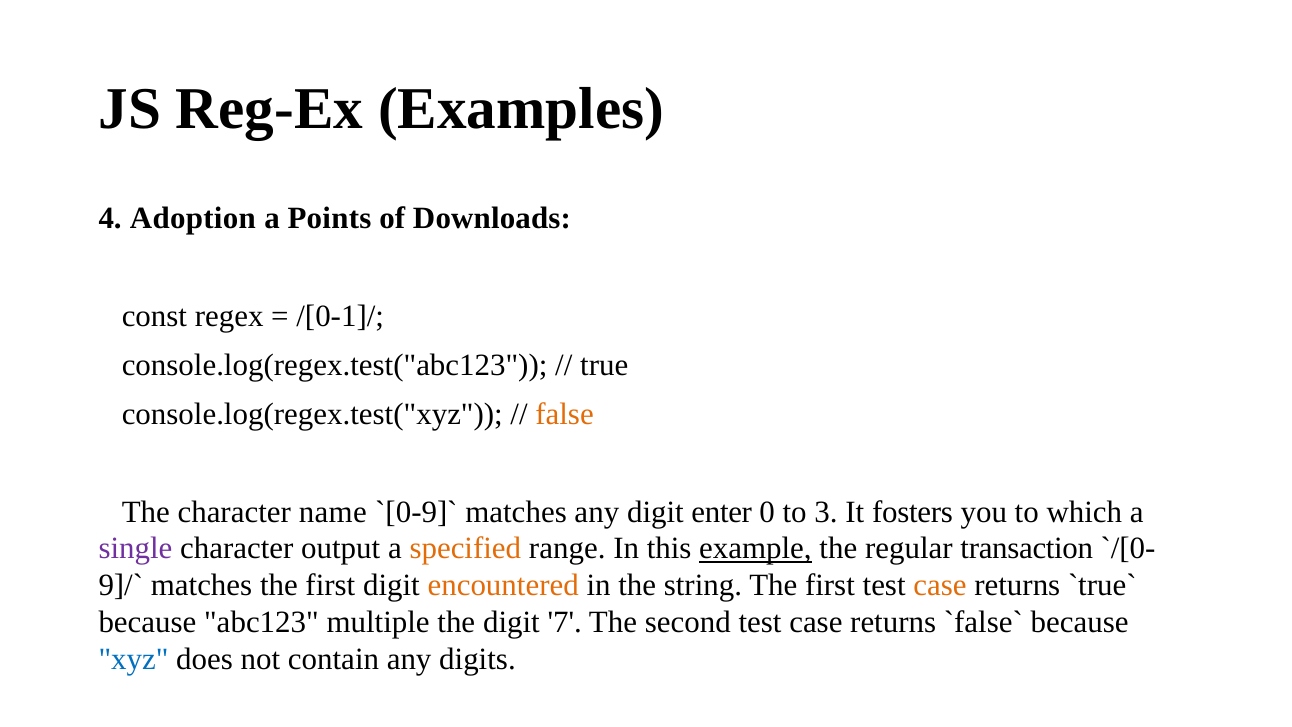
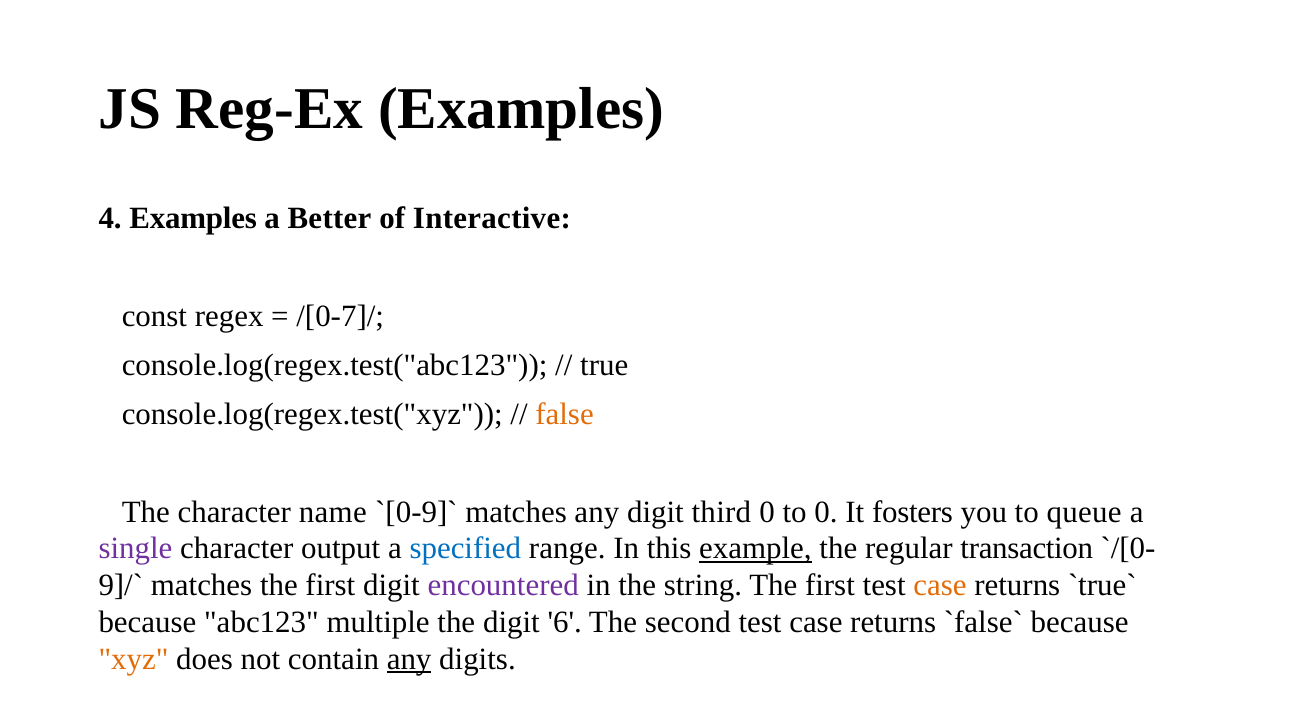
4 Adoption: Adoption -> Examples (193, 219)
Points: Points -> Better (330, 219)
Downloads: Downloads -> Interactive (492, 219)
/[0-1]/: /[0-1]/ -> /[0-7]/ (340, 316)
enter: enter -> third (721, 512)
to 3: 3 -> 0 (826, 512)
which: which -> queue (1084, 512)
specified colour: orange -> blue (465, 548)
encountered colour: orange -> purple (503, 585)
7: 7 -> 6 (565, 622)
xyz colour: blue -> orange (133, 659)
any underline: none -> present (409, 659)
